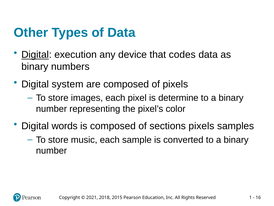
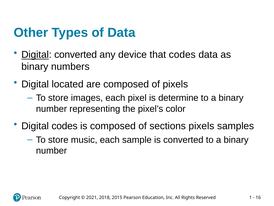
Digital execution: execution -> converted (76, 55)
system: system -> located (68, 84)
Digital words: words -> codes (65, 126)
